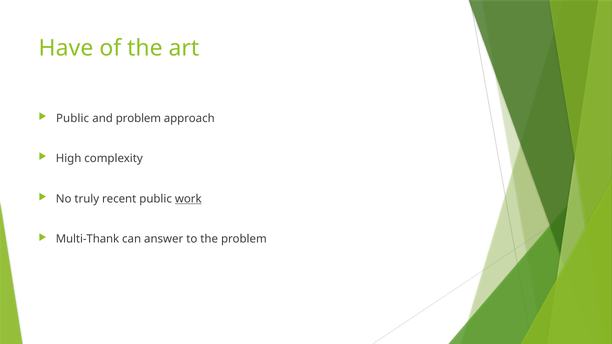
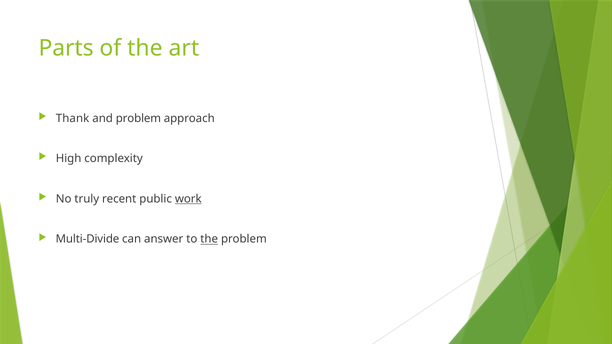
Have: Have -> Parts (66, 48)
Public: Public -> Thank (73, 118)
Multi-Thank: Multi-Thank -> Multi-Divide (88, 239)
the underline: none -> present (209, 239)
